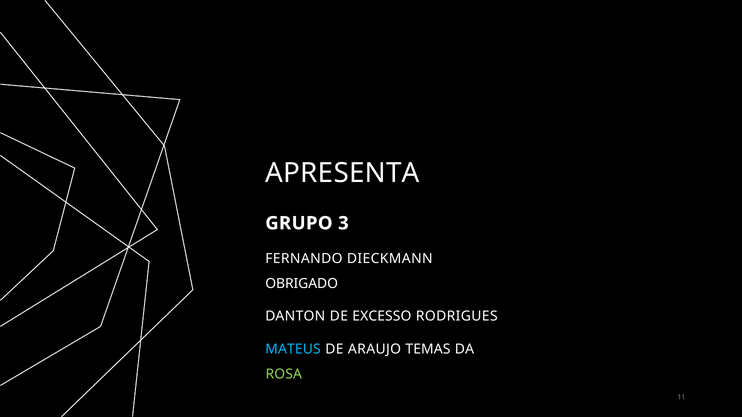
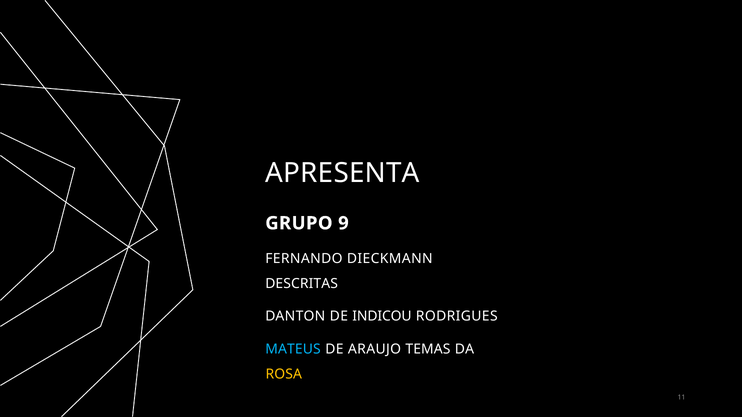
3: 3 -> 9 (343, 223)
OBRIGADO: OBRIGADO -> DESCRITAS (302, 284)
EXCESSO: EXCESSO -> INDICOU (382, 316)
ROSA colour: light green -> yellow (284, 374)
